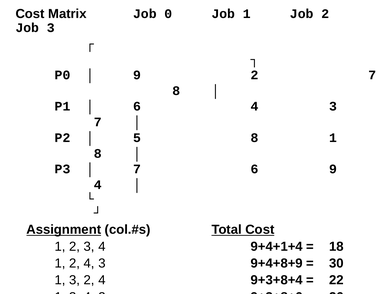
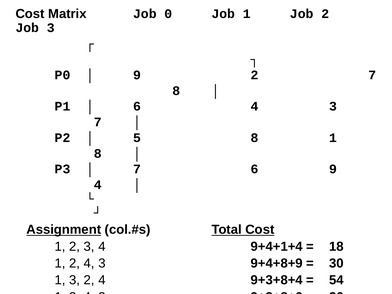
22: 22 -> 54 (336, 280)
